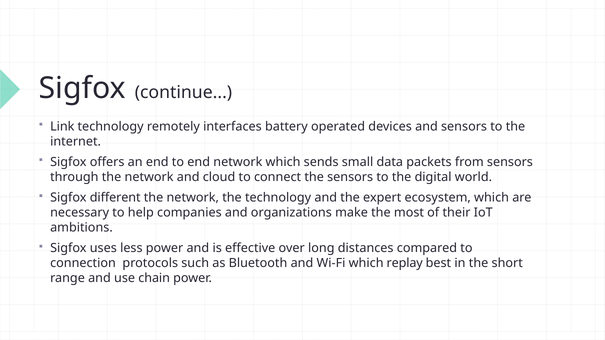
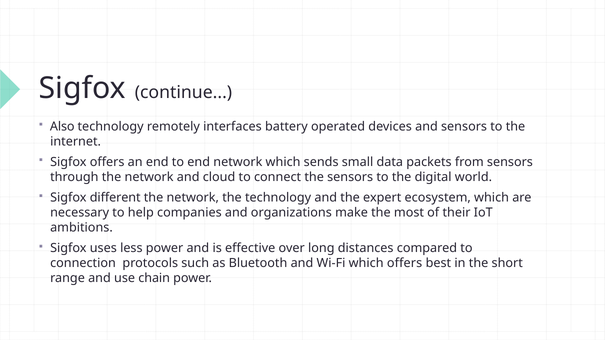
Link: Link -> Also (62, 127)
which replay: replay -> offers (405, 263)
